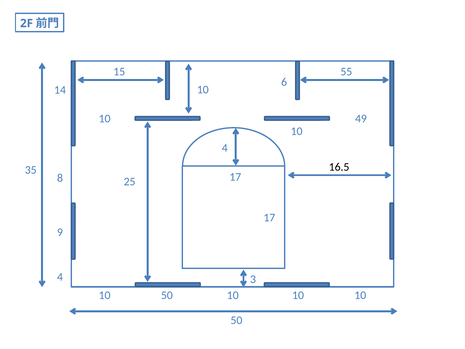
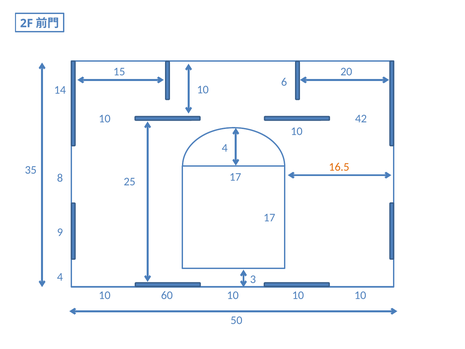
55: 55 -> 20 (346, 72)
49: 49 -> 42 (361, 119)
16.5 colour: black -> orange (339, 167)
10 50: 50 -> 60 (167, 295)
